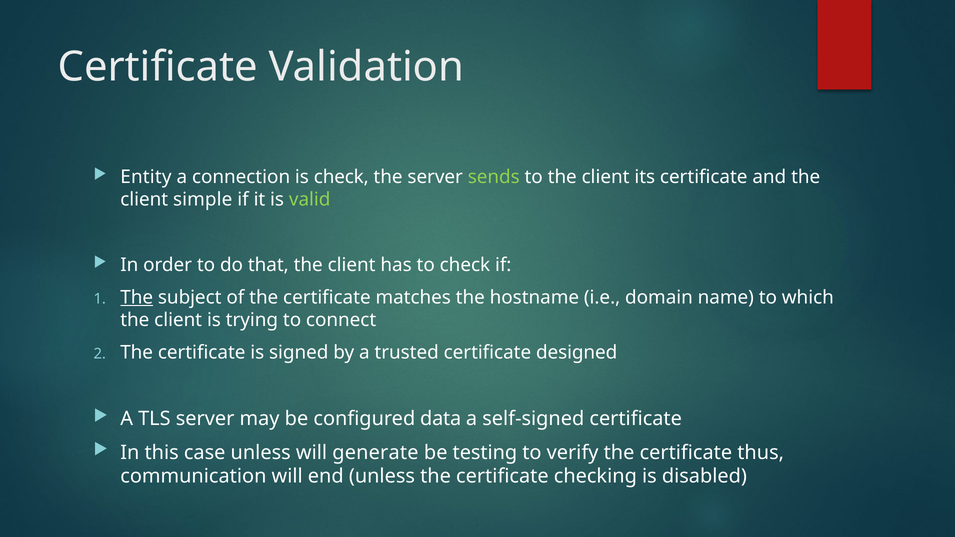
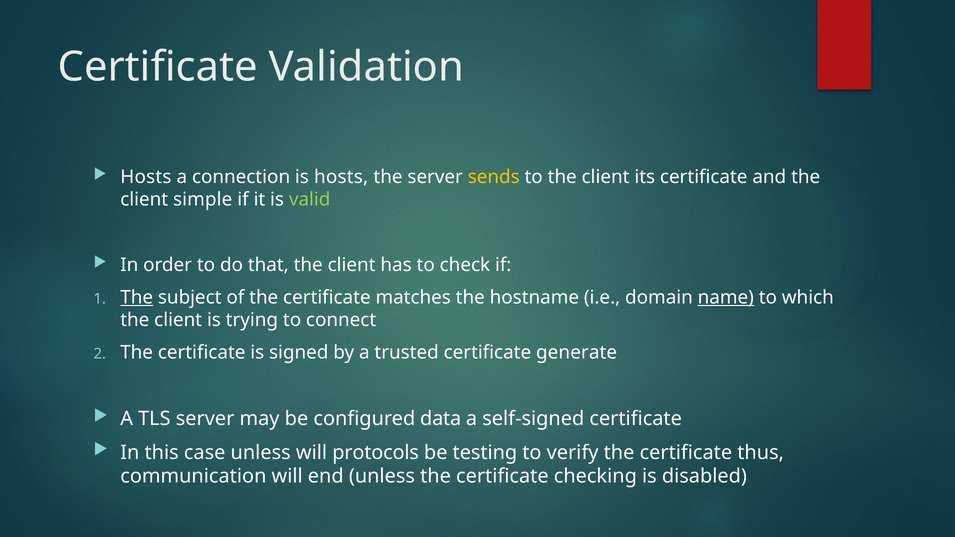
Entity: Entity -> Hosts (146, 177)
is check: check -> hosts (341, 177)
sends colour: light green -> yellow (494, 177)
name underline: none -> present (726, 298)
designed: designed -> generate (577, 353)
generate: generate -> protocols (376, 453)
